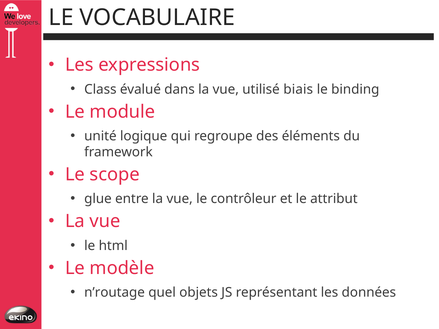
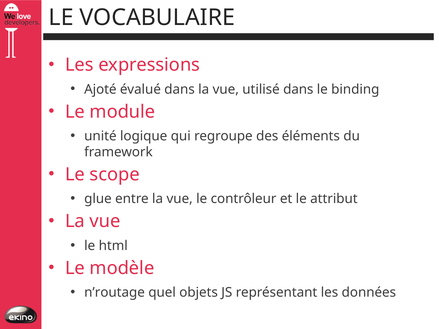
Class: Class -> Ajoté (100, 89)
utilisé biais: biais -> dans (298, 89)
